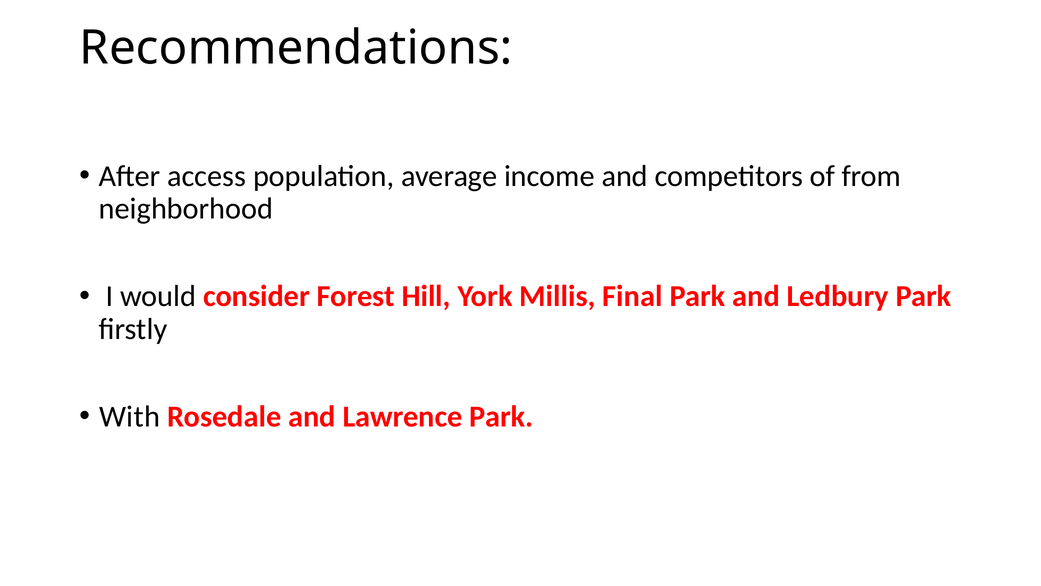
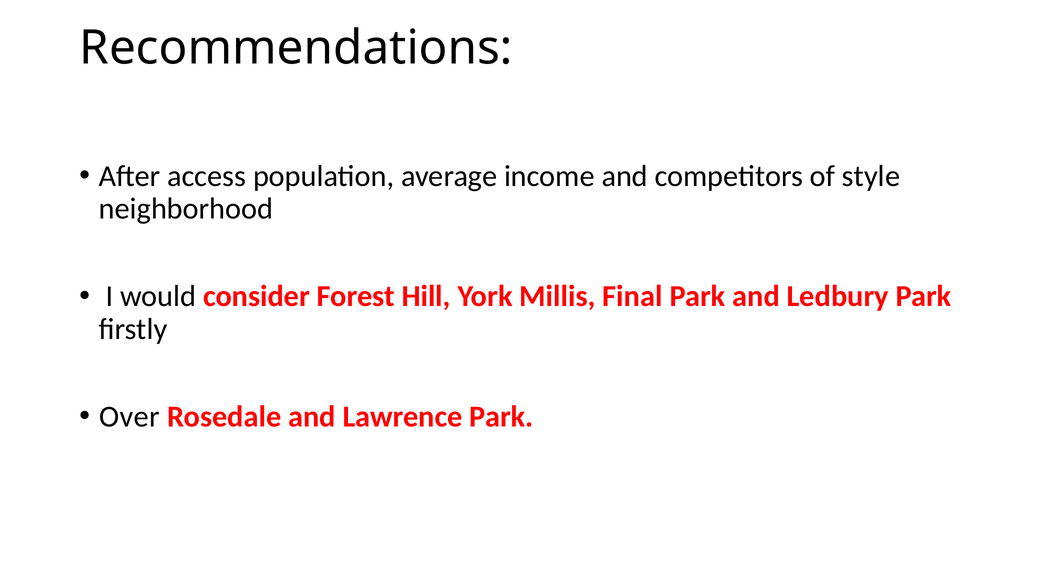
from: from -> style (871, 176)
With: With -> Over (130, 416)
